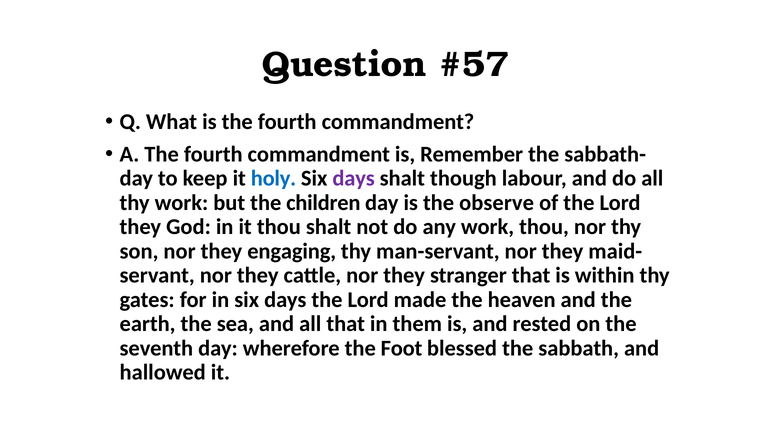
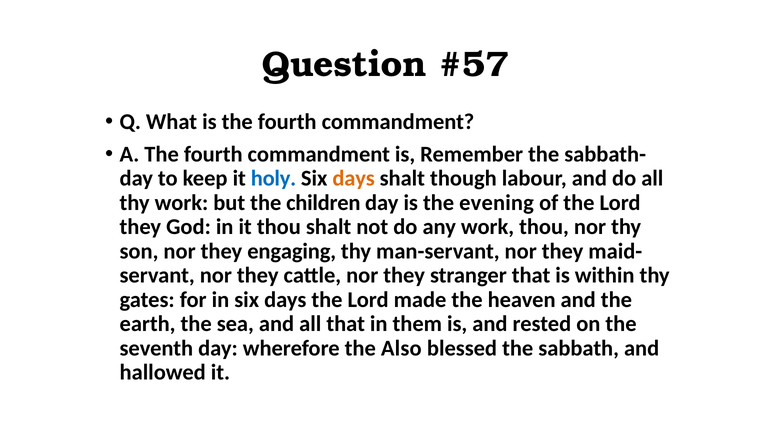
days colour: purple -> orange (354, 178)
observe: observe -> evening (497, 203)
Foot: Foot -> Also (401, 348)
